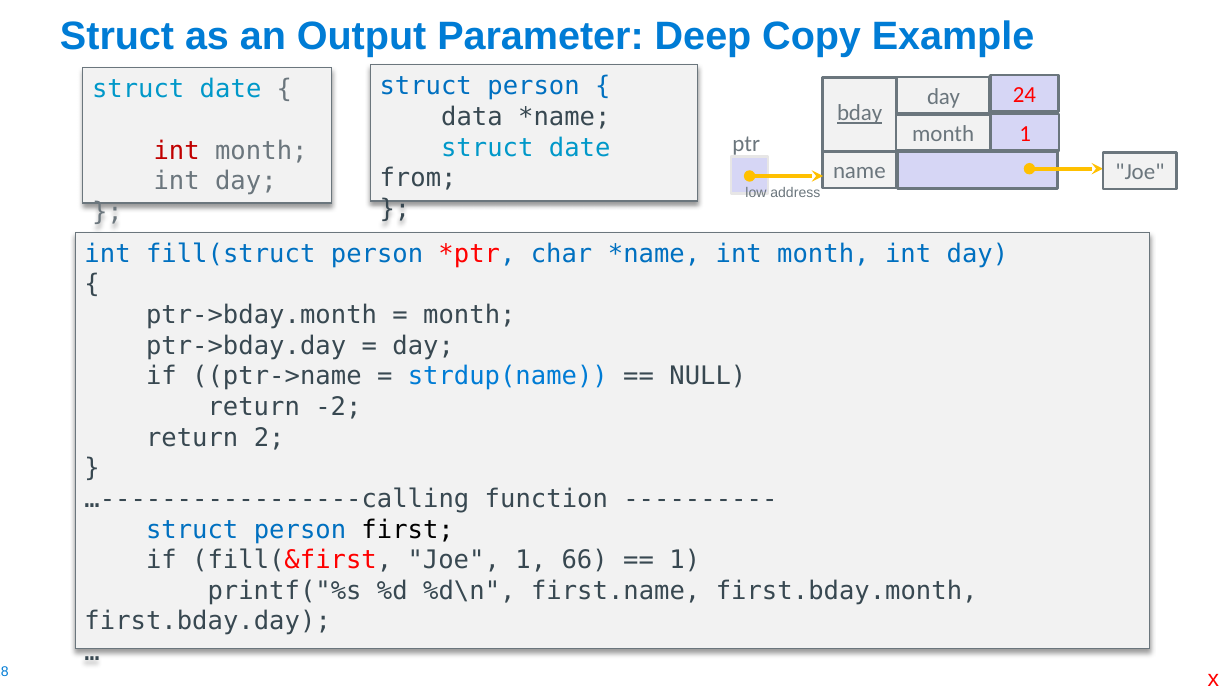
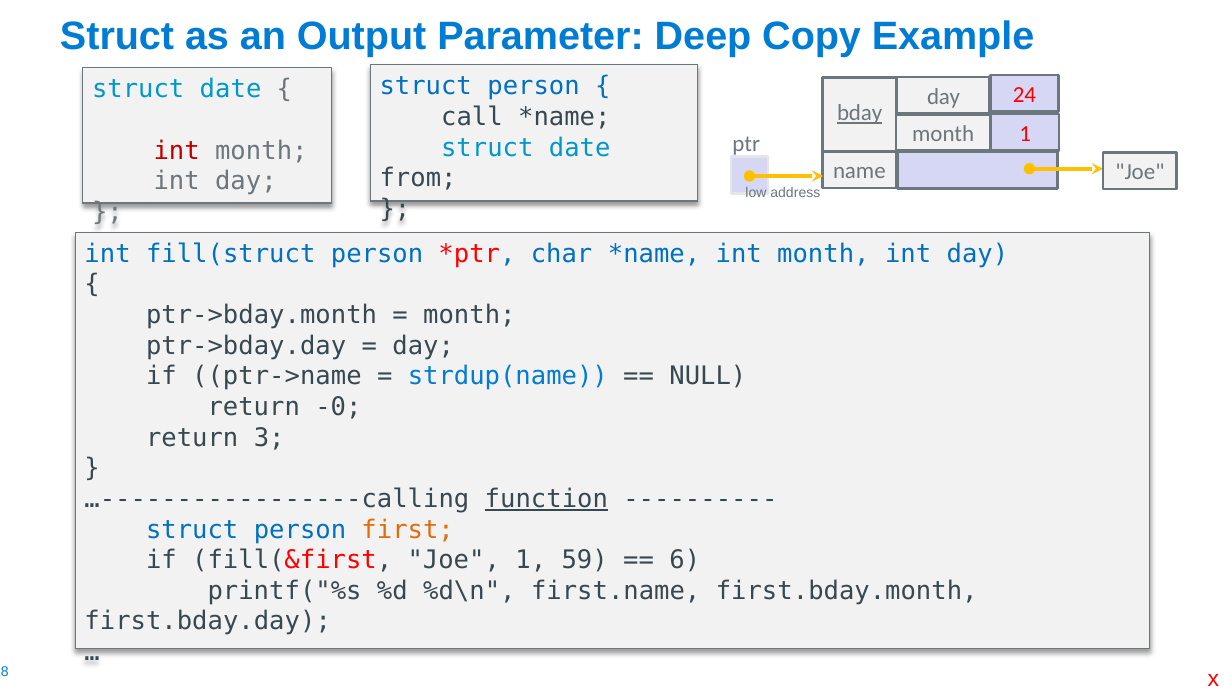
data: data -> call (472, 117)
-2: -2 -> -0 (338, 407)
2: 2 -> 3 (269, 438)
function underline: none -> present (546, 499)
first colour: black -> orange (408, 530)
66: 66 -> 59 (585, 560)
1: 1 -> 6 (685, 560)
